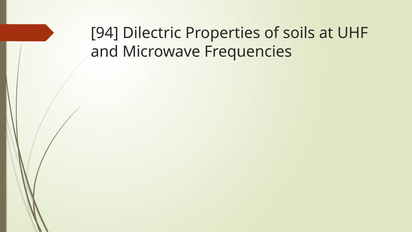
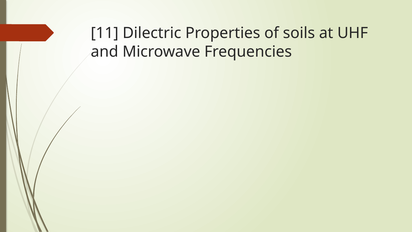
94: 94 -> 11 (105, 33)
